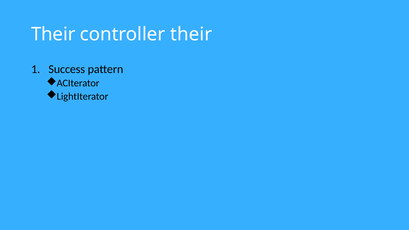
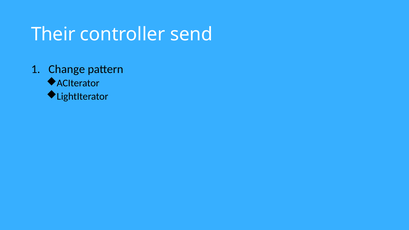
controller their: their -> send (191, 34)
Success: Success -> Change (67, 69)
